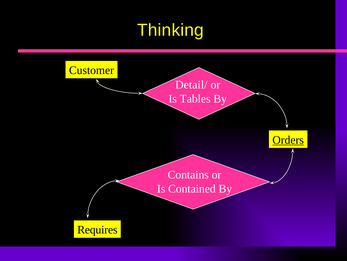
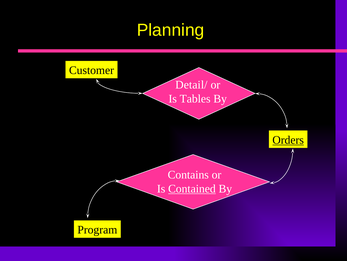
Thinking: Thinking -> Planning (171, 30)
Contained underline: none -> present (192, 188)
Requires: Requires -> Program (97, 229)
